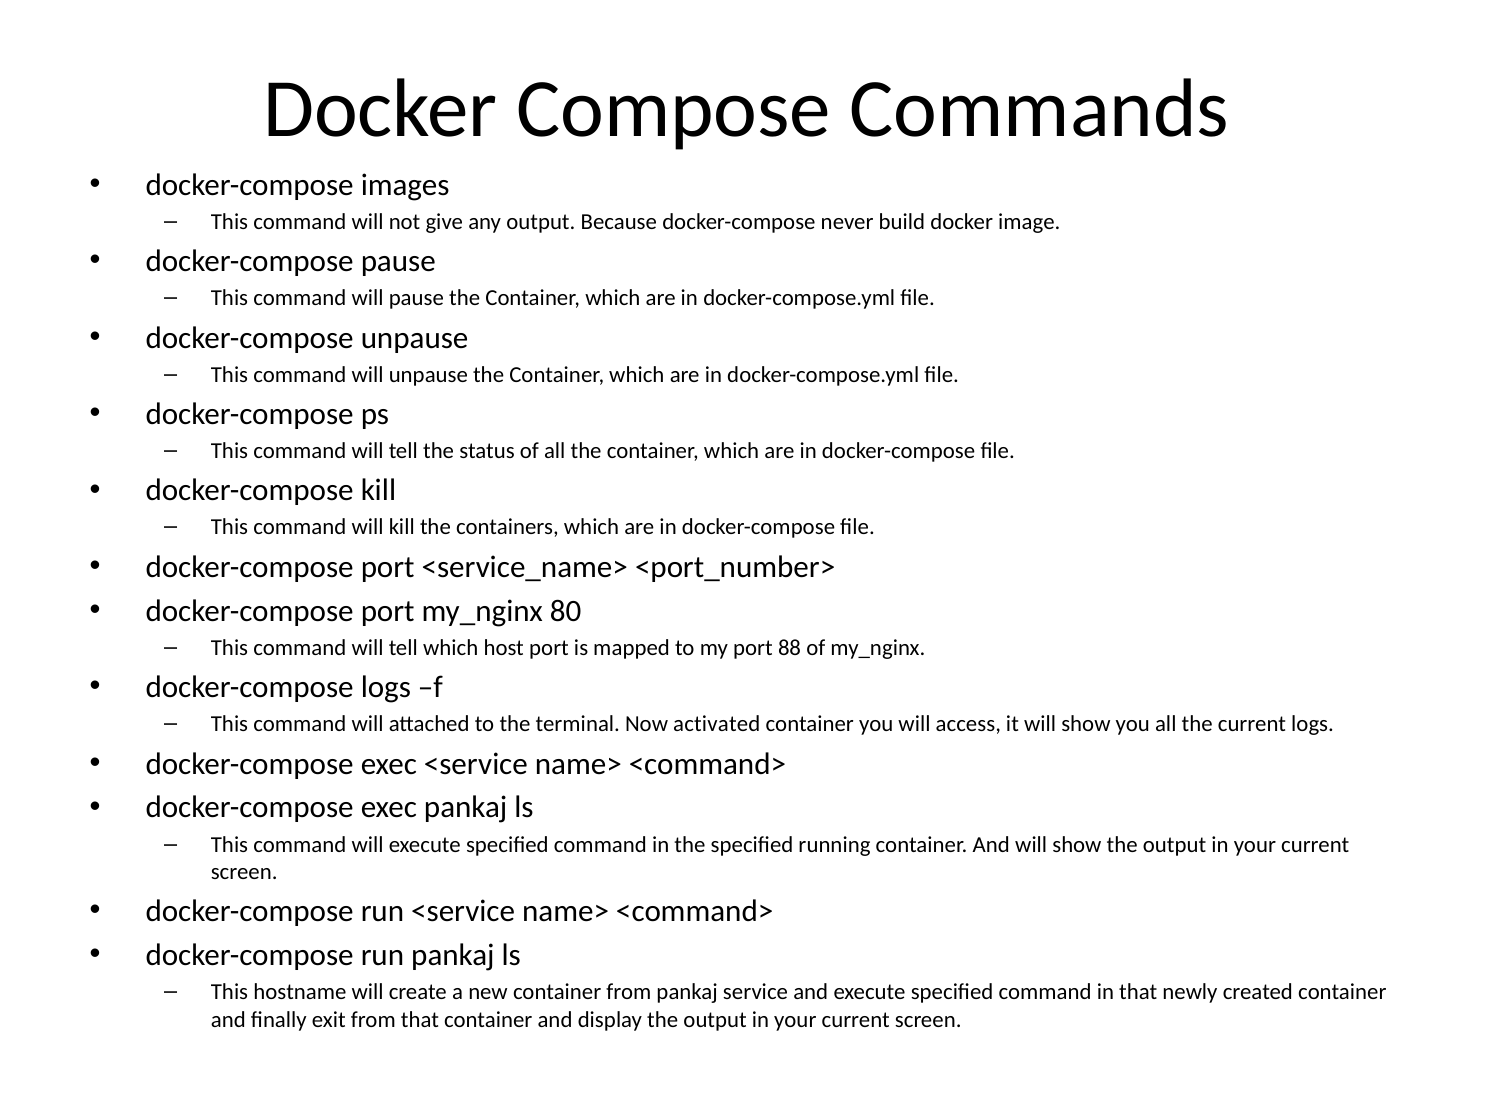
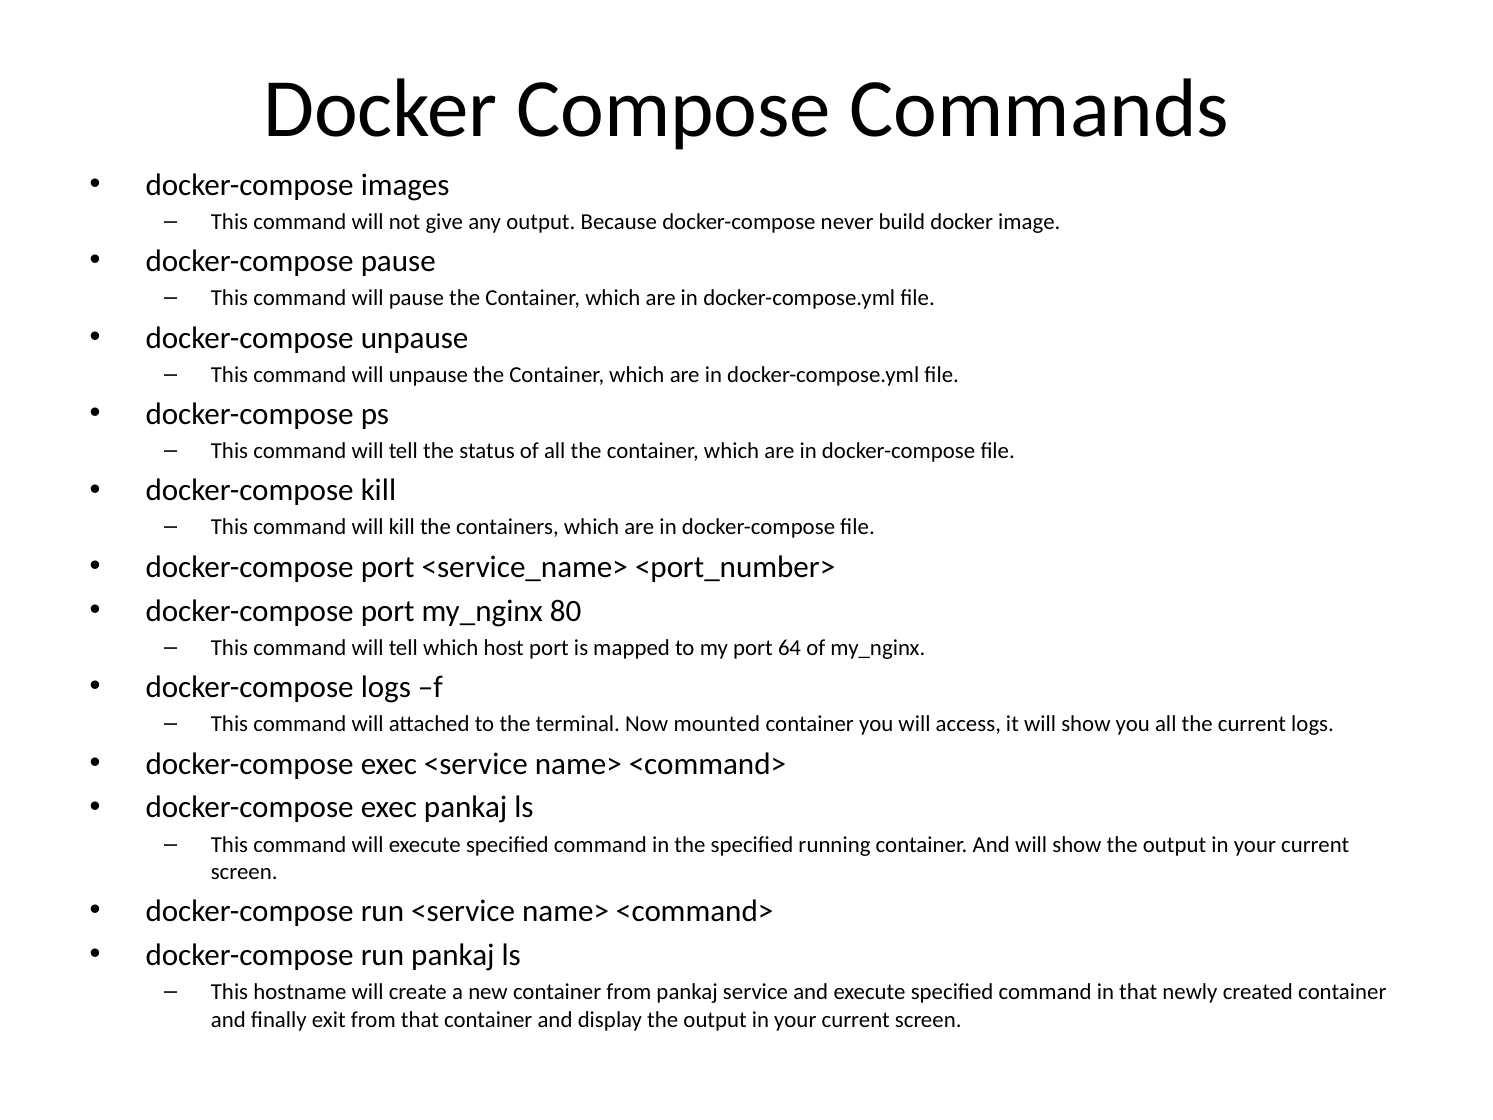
88: 88 -> 64 (790, 648)
activated: activated -> mounted (717, 724)
